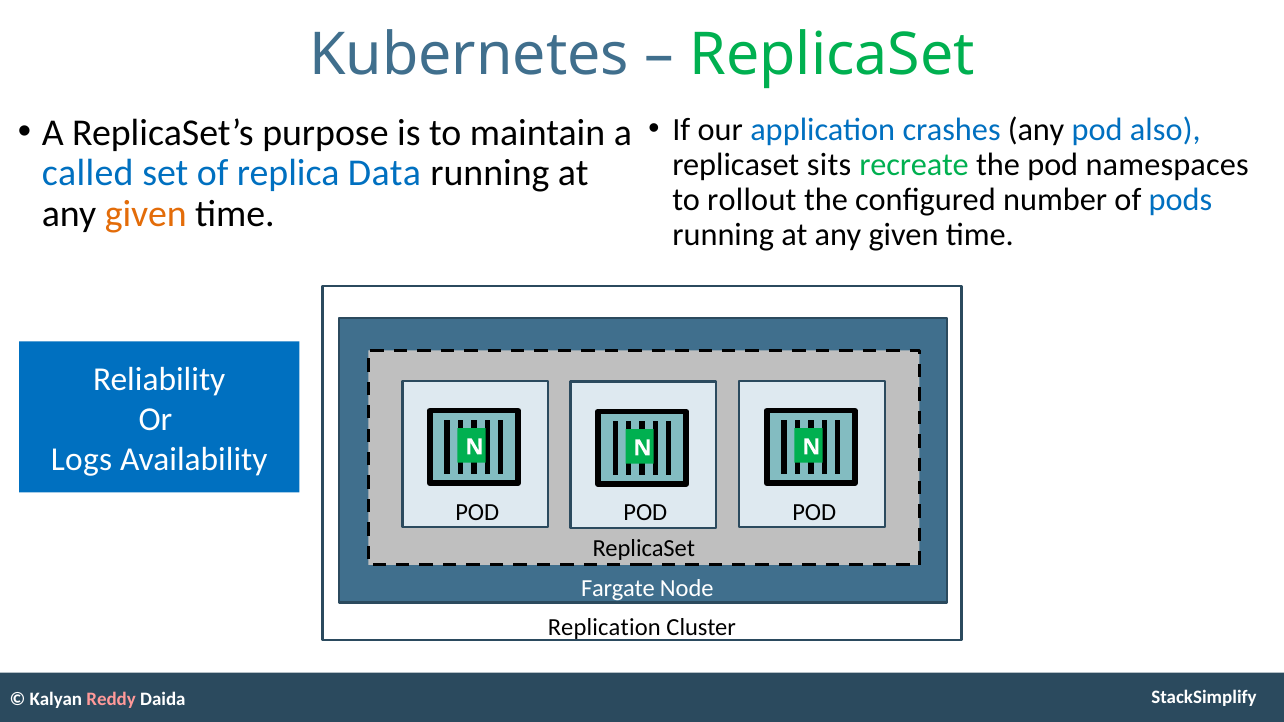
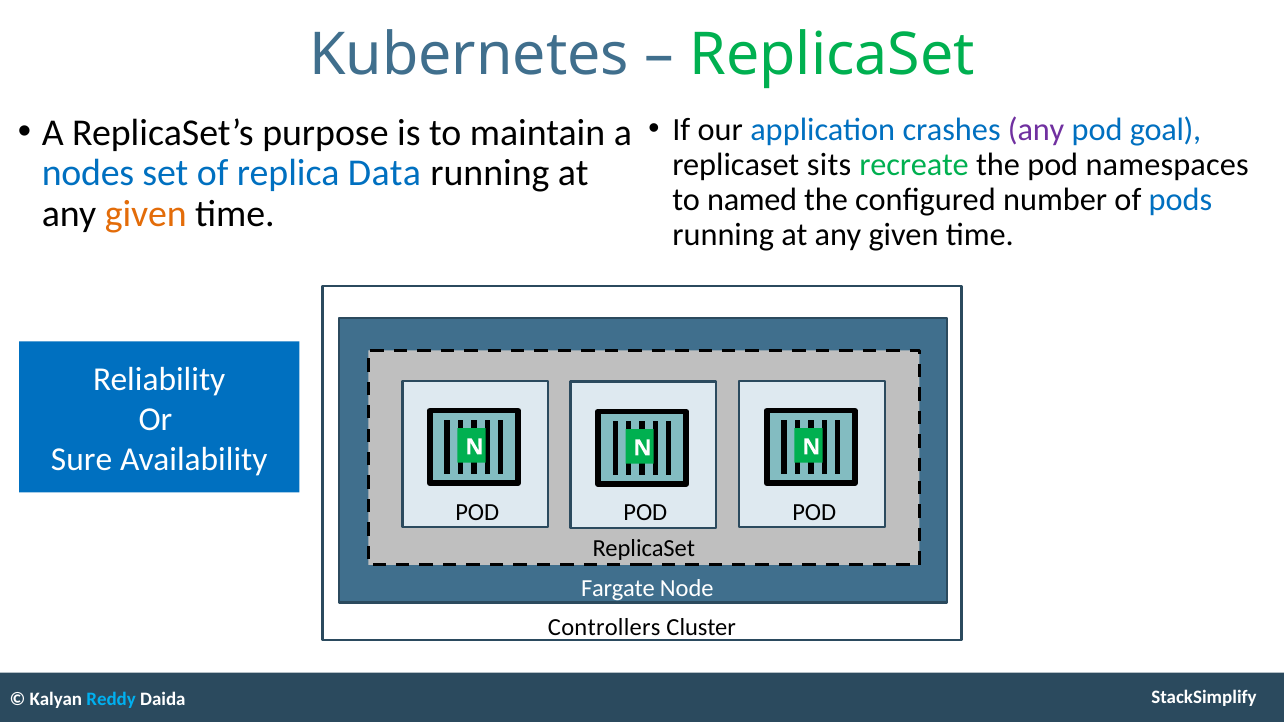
any colour: black -> purple (1036, 130)
also: also -> goal (1166, 130)
called: called -> nodes (88, 173)
rollout: rollout -> named (752, 200)
Logs: Logs -> Sure (82, 460)
Replication: Replication -> Controllers (604, 627)
Reddy colour: pink -> light blue (111, 700)
